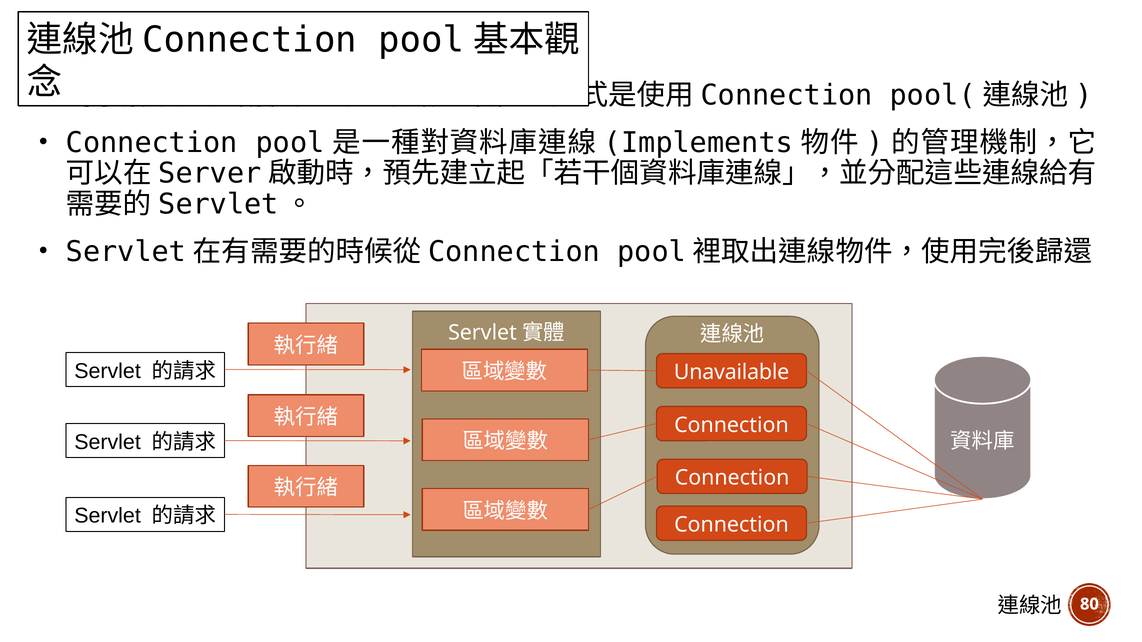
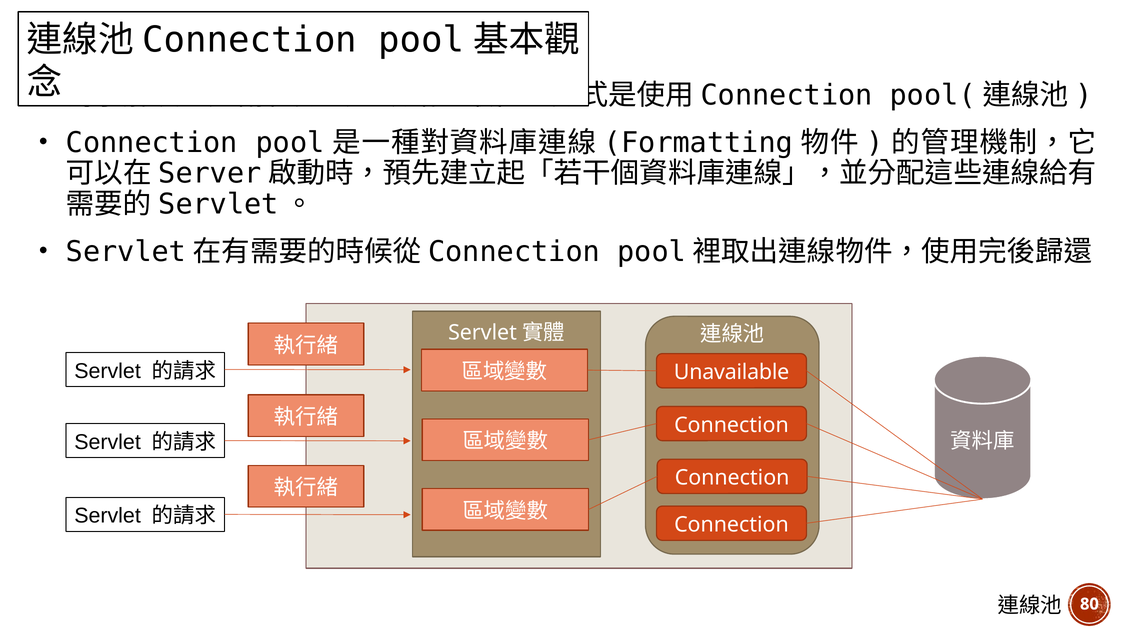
Implements: Implements -> Formatting (698, 143)
